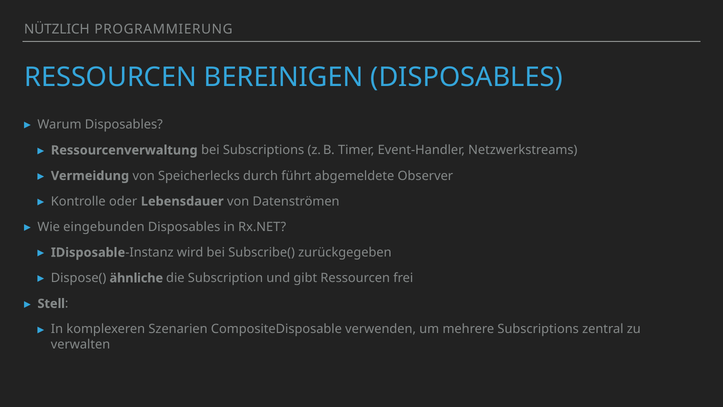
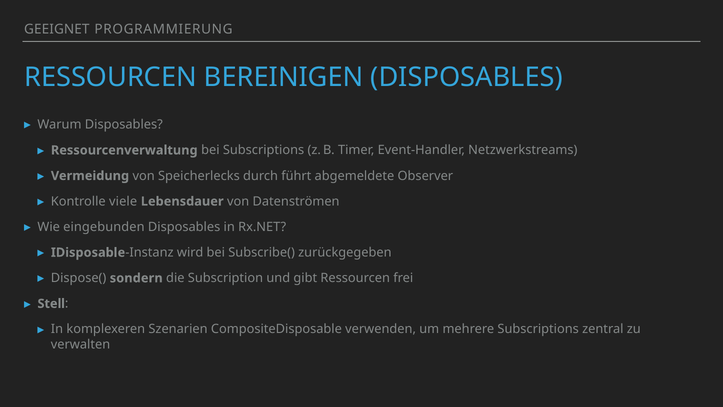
NÜTZLICH: NÜTZLICH -> GEEIGNET (57, 29)
oder: oder -> viele (123, 201)
ähnliche: ähnliche -> sondern (136, 278)
